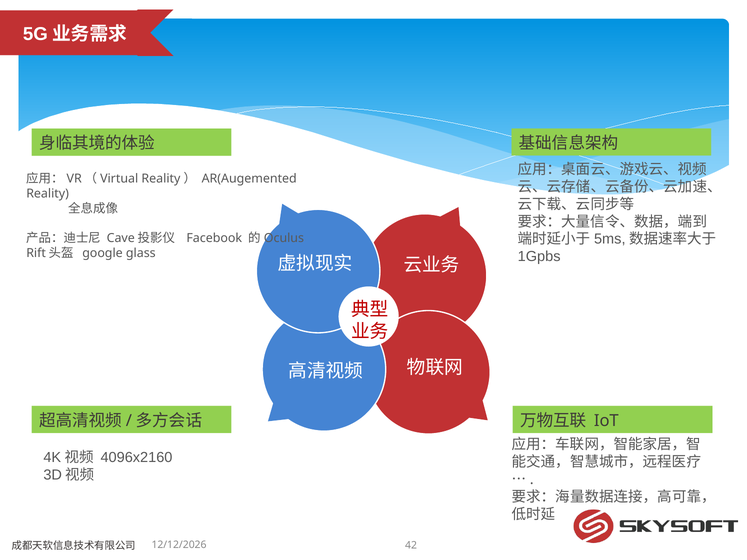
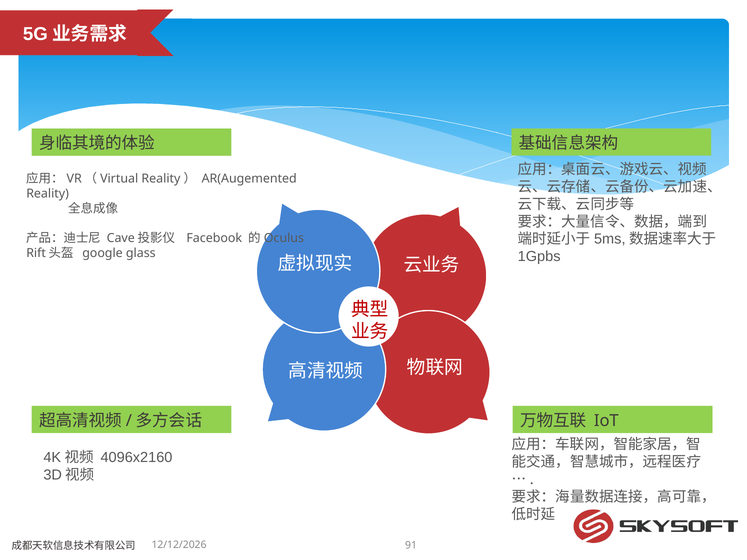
42: 42 -> 91 (411, 546)
